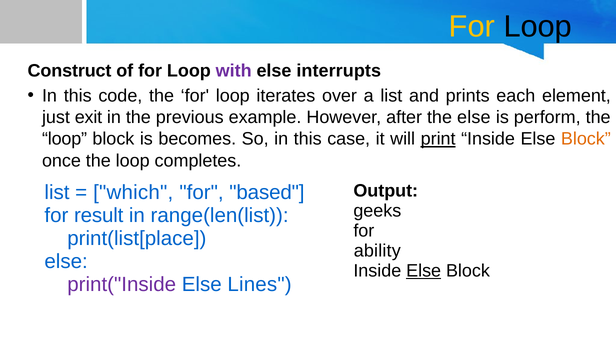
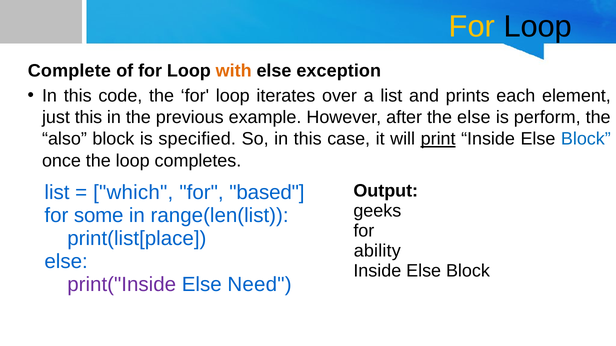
Construct: Construct -> Complete (69, 71)
with colour: purple -> orange (234, 71)
interrupts: interrupts -> exception (339, 71)
just exit: exit -> this (89, 118)
loop: loop -> also (64, 139)
becomes: becomes -> specified (197, 139)
Block colour: orange -> blue (586, 139)
result: result -> some (99, 216)
Else underline: present -> none (424, 271)
Lines: Lines -> Need (260, 285)
